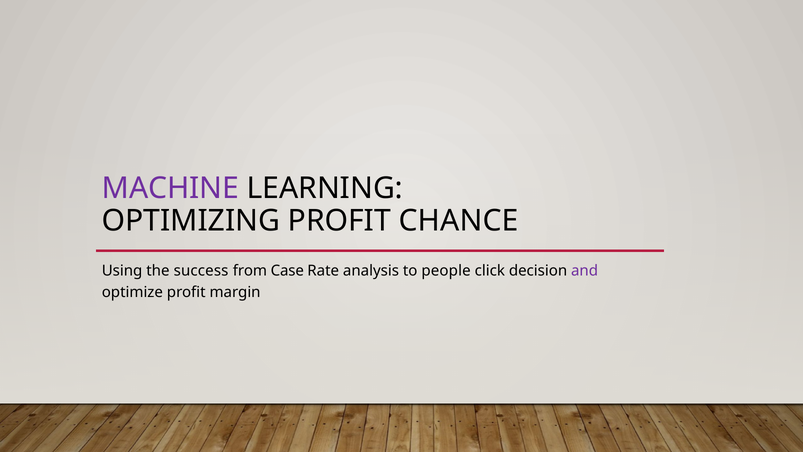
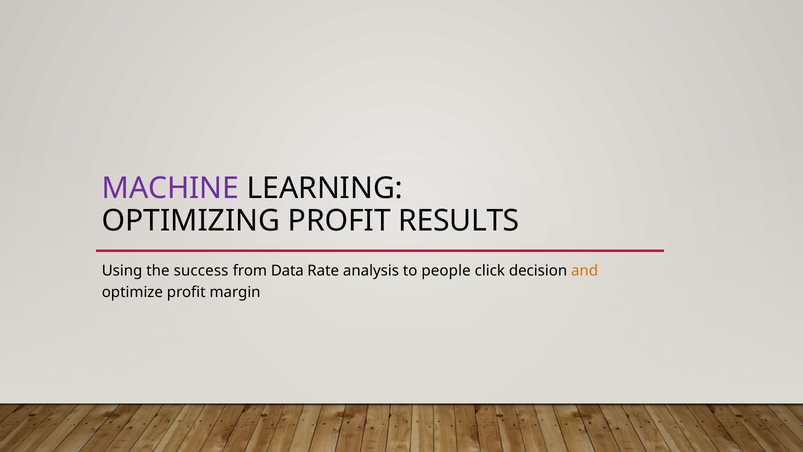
CHANCE: CHANCE -> RESULTS (459, 221)
Case: Case -> Data (287, 270)
and colour: purple -> orange (585, 270)
